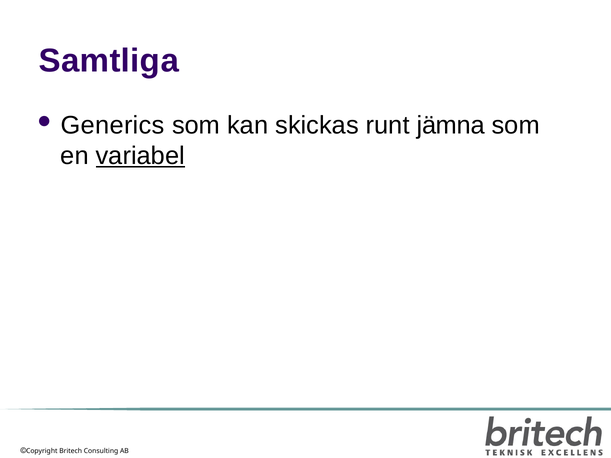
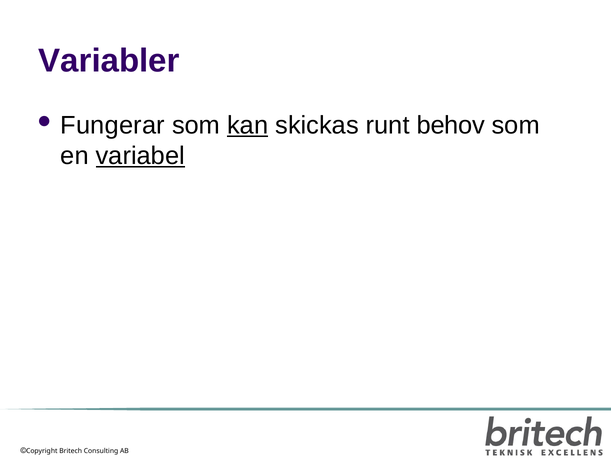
Samtliga: Samtliga -> Variabler (109, 61)
Generics: Generics -> Fungerar (113, 125)
kan underline: none -> present (248, 125)
jämna: jämna -> behov (451, 125)
